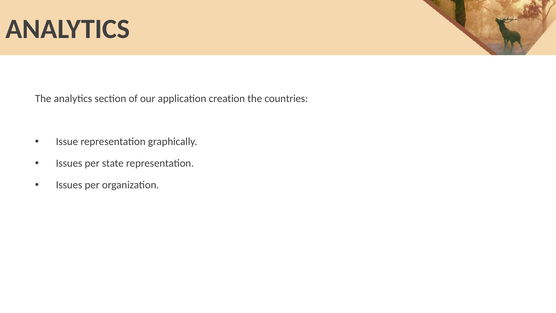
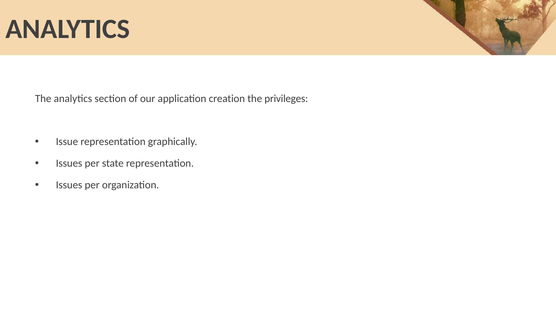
countries: countries -> privileges (286, 98)
